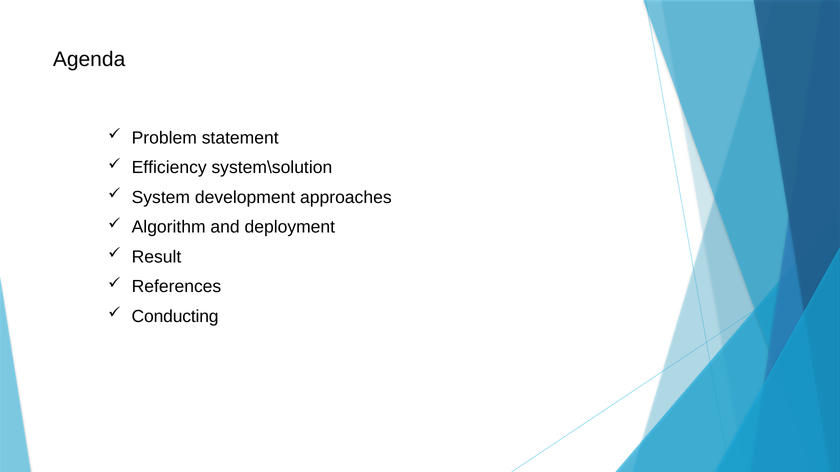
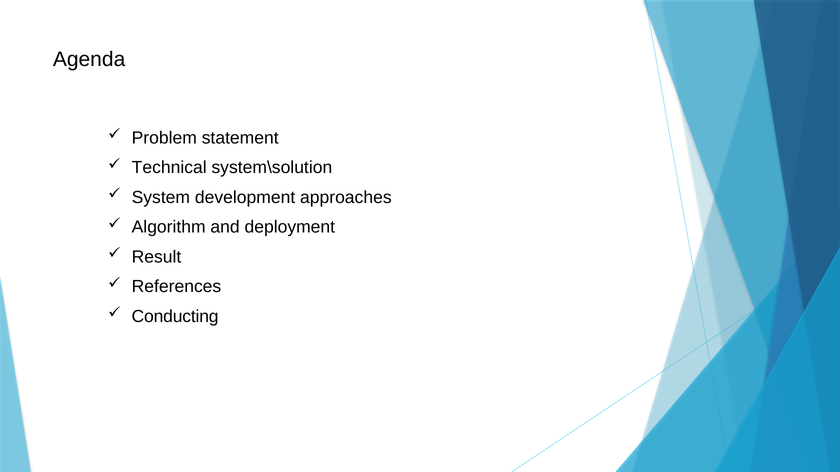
Efficiency: Efficiency -> Technical (169, 168)
